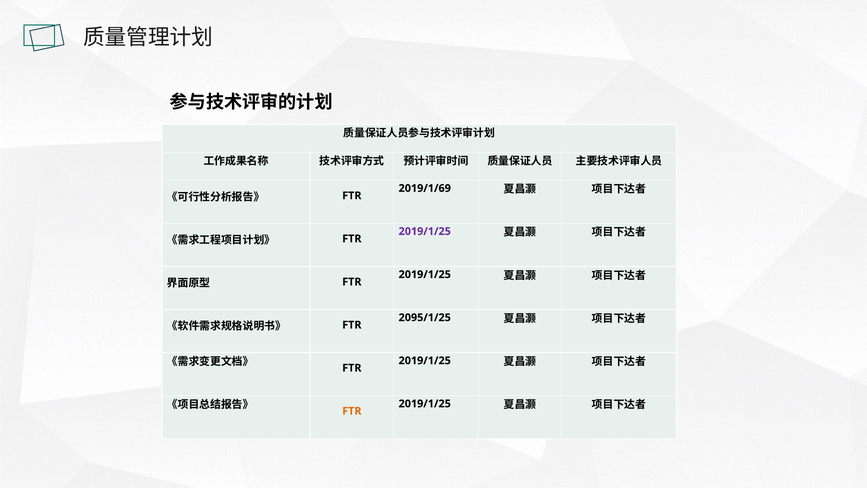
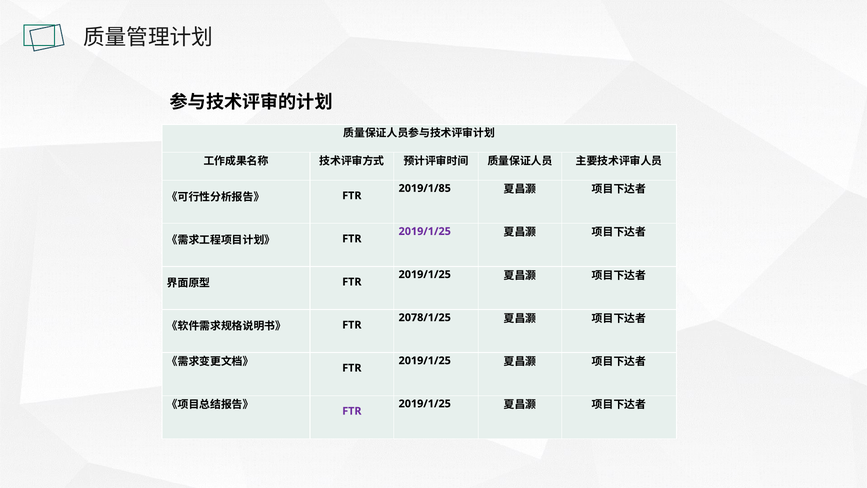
2019/1/69: 2019/1/69 -> 2019/1/85 (425, 188)
2095/1/25: 2095/1/25 -> 2078/1/25 (425, 317)
FTR colour: orange -> purple (352, 411)
